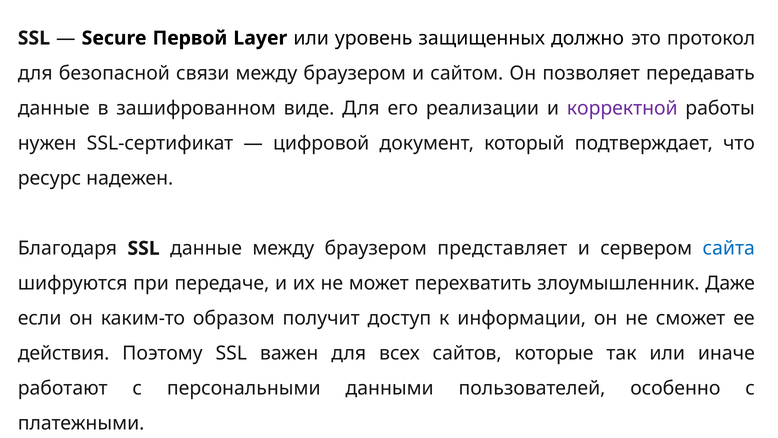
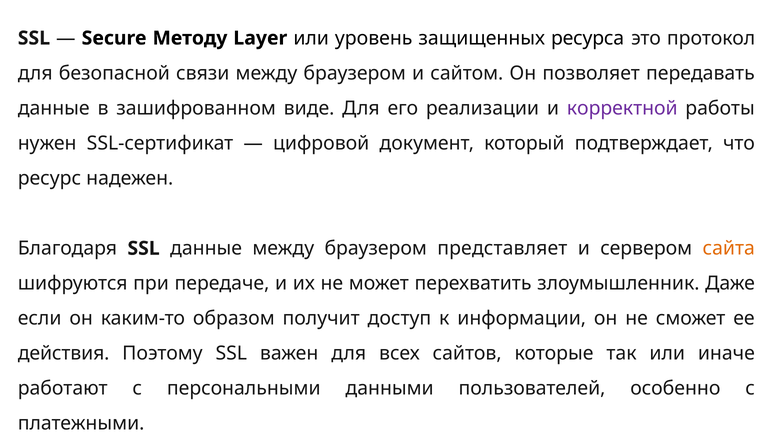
Первой: Первой -> Методу (190, 38)
должно: должно -> ресурса (588, 38)
сайта colour: blue -> orange (729, 248)
